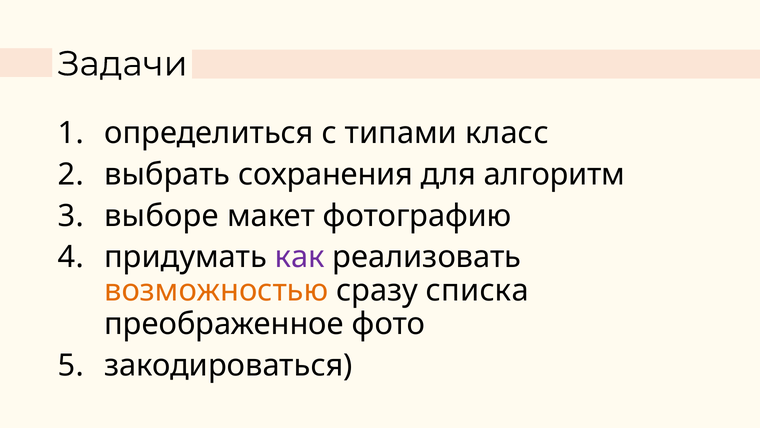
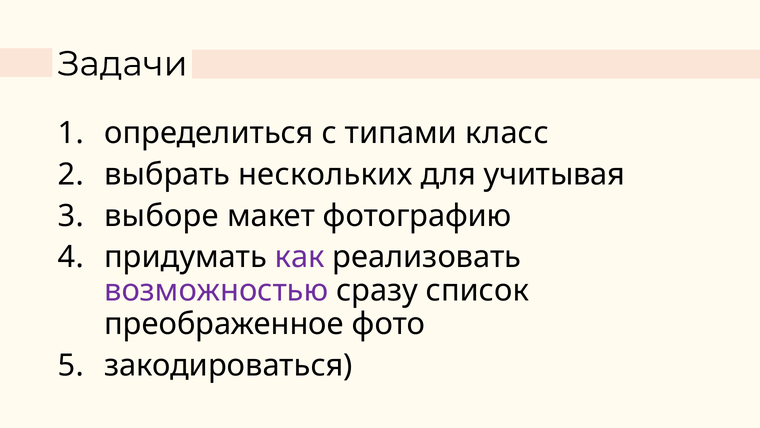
сохранения: сохранения -> нескольких (325, 174)
алгоритм: алгоритм -> учитывая (554, 174)
возможностью colour: orange -> purple (216, 290)
списка: списка -> список (477, 290)
